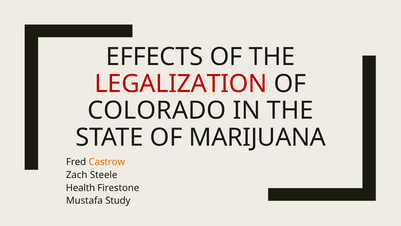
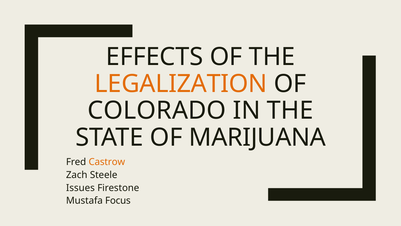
LEGALIZATION colour: red -> orange (181, 84)
Health: Health -> Issues (80, 187)
Study: Study -> Focus (118, 200)
